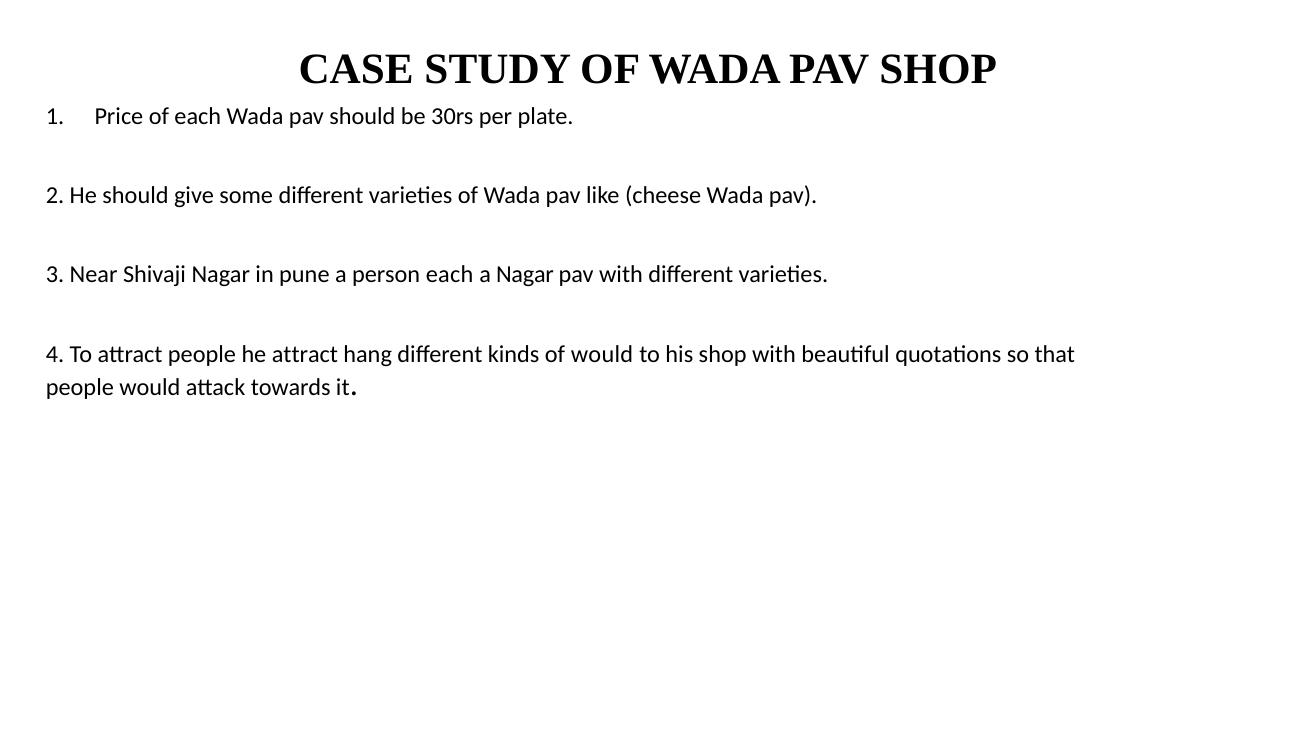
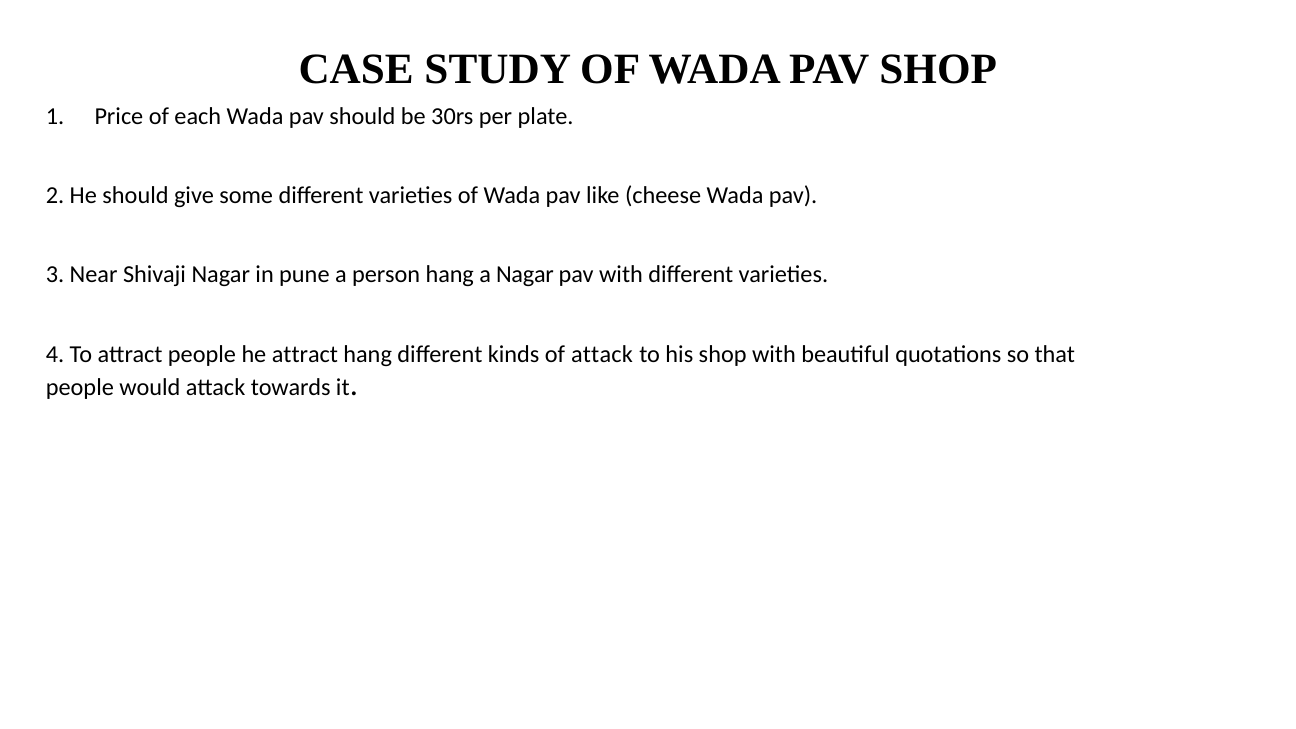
person each: each -> hang (450, 275)
of would: would -> attack (602, 354)
